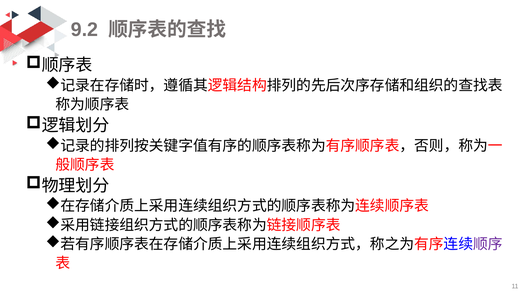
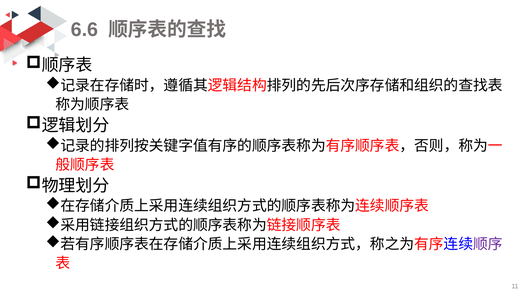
9.2: 9.2 -> 6.6 (85, 30)
